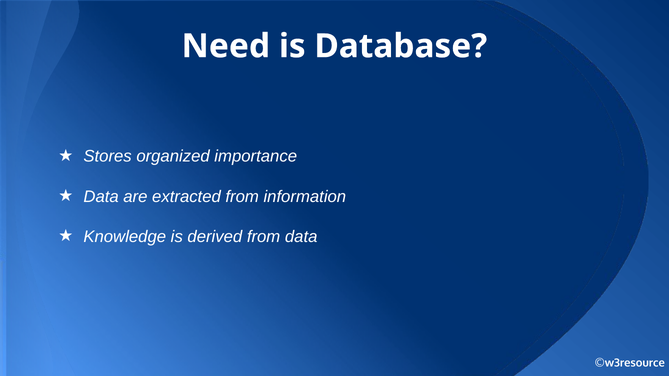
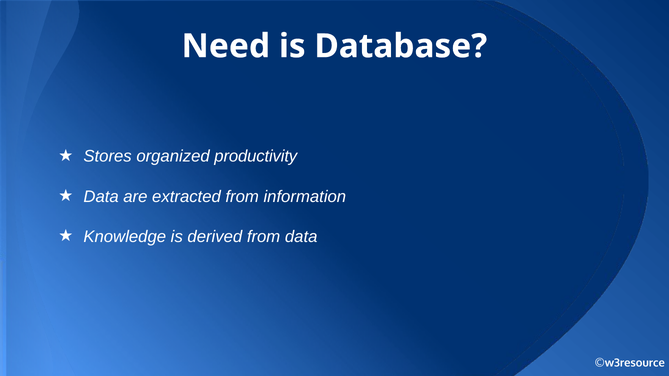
importance: importance -> productivity (256, 157)
